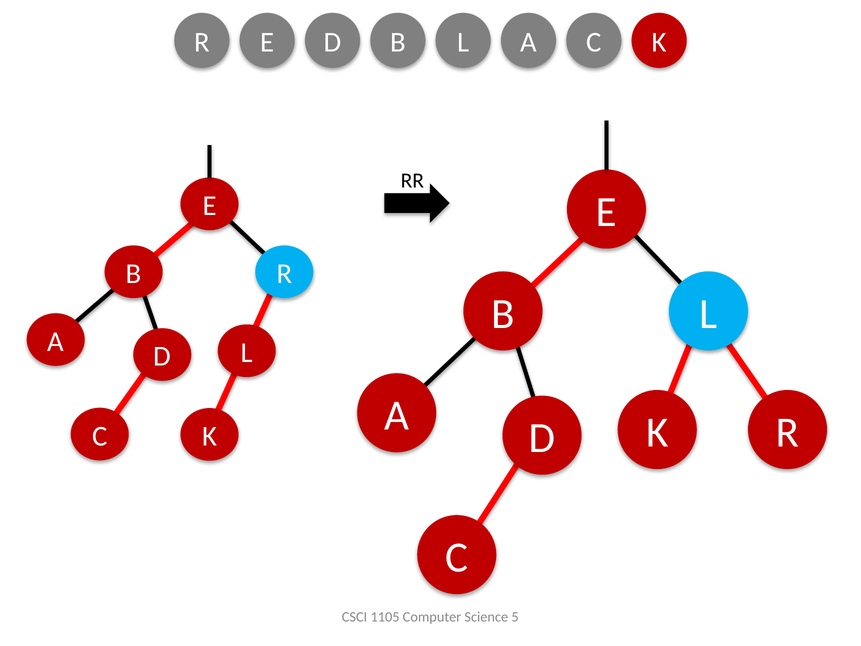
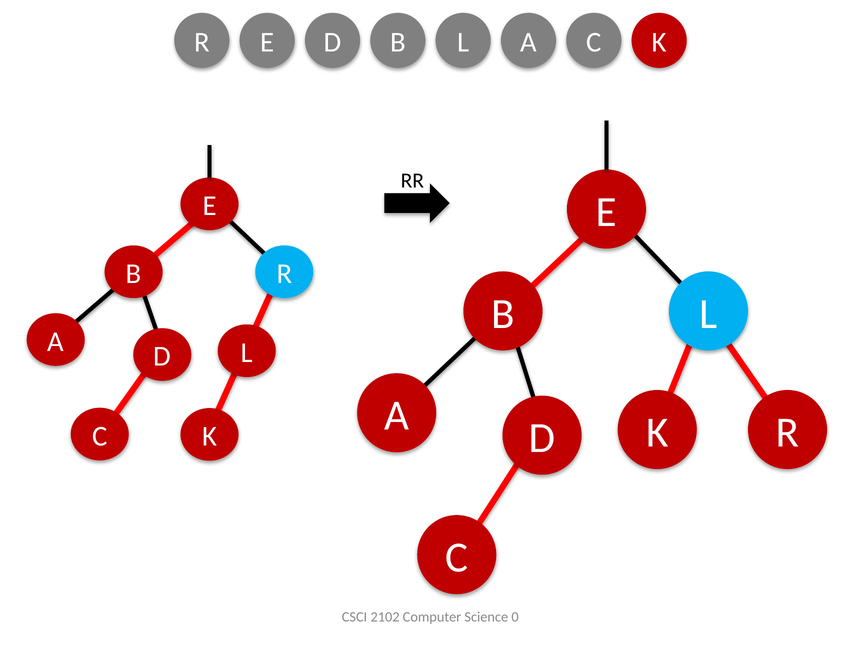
1105: 1105 -> 2102 (385, 617)
5: 5 -> 0 (515, 617)
